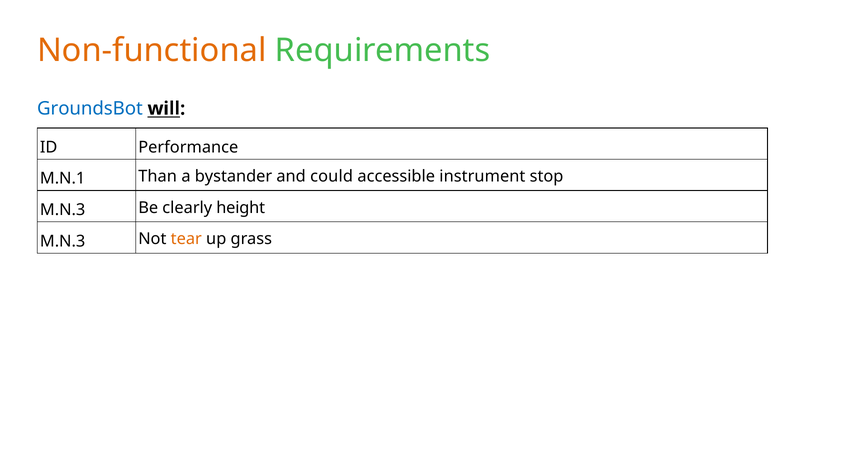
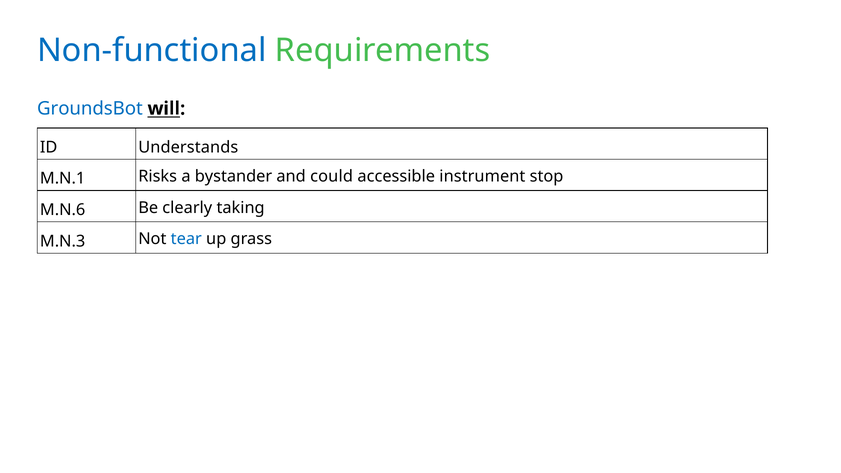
Non-functional colour: orange -> blue (152, 50)
Performance: Performance -> Understands (188, 147)
Than: Than -> Risks (158, 176)
M.N.3: M.N.3 -> M.N.6 (63, 210)
height: height -> taking (241, 208)
tear colour: orange -> blue (186, 239)
